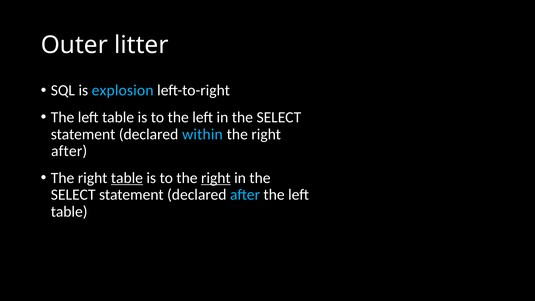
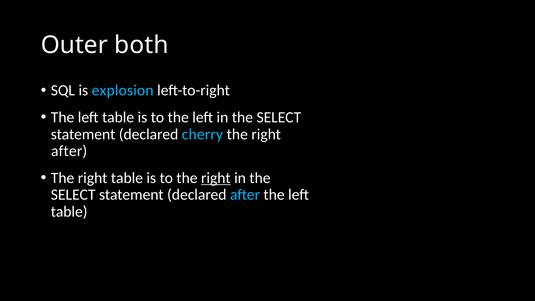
litter: litter -> both (141, 45)
within: within -> cherry (202, 134)
table underline: present -> none (127, 178)
